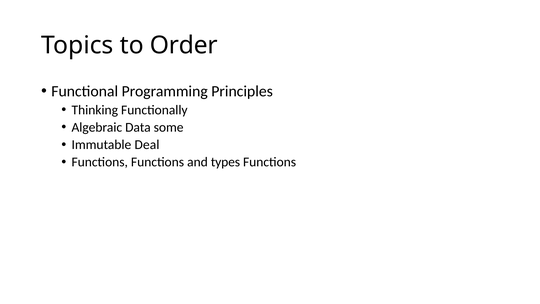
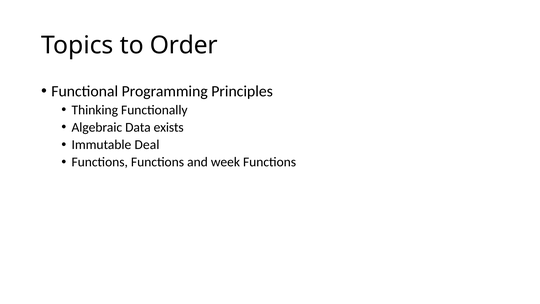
some: some -> exists (169, 127)
types: types -> week (225, 162)
